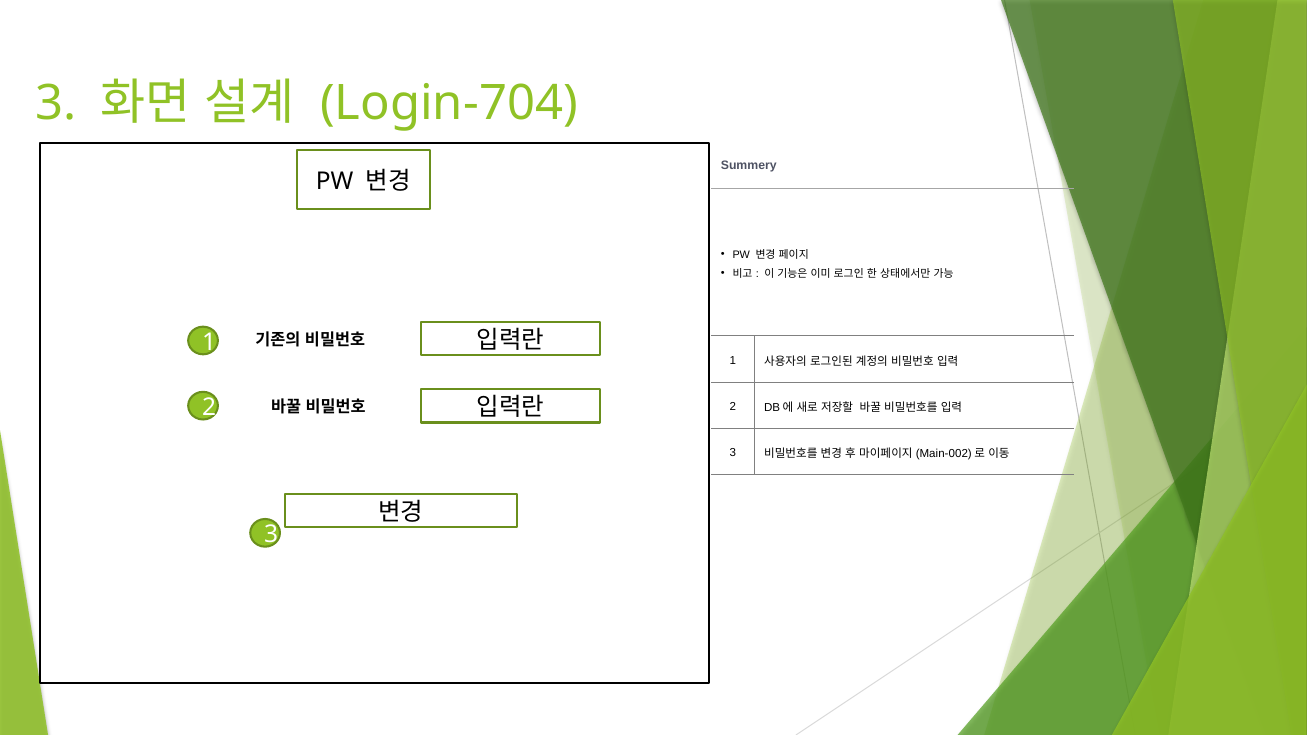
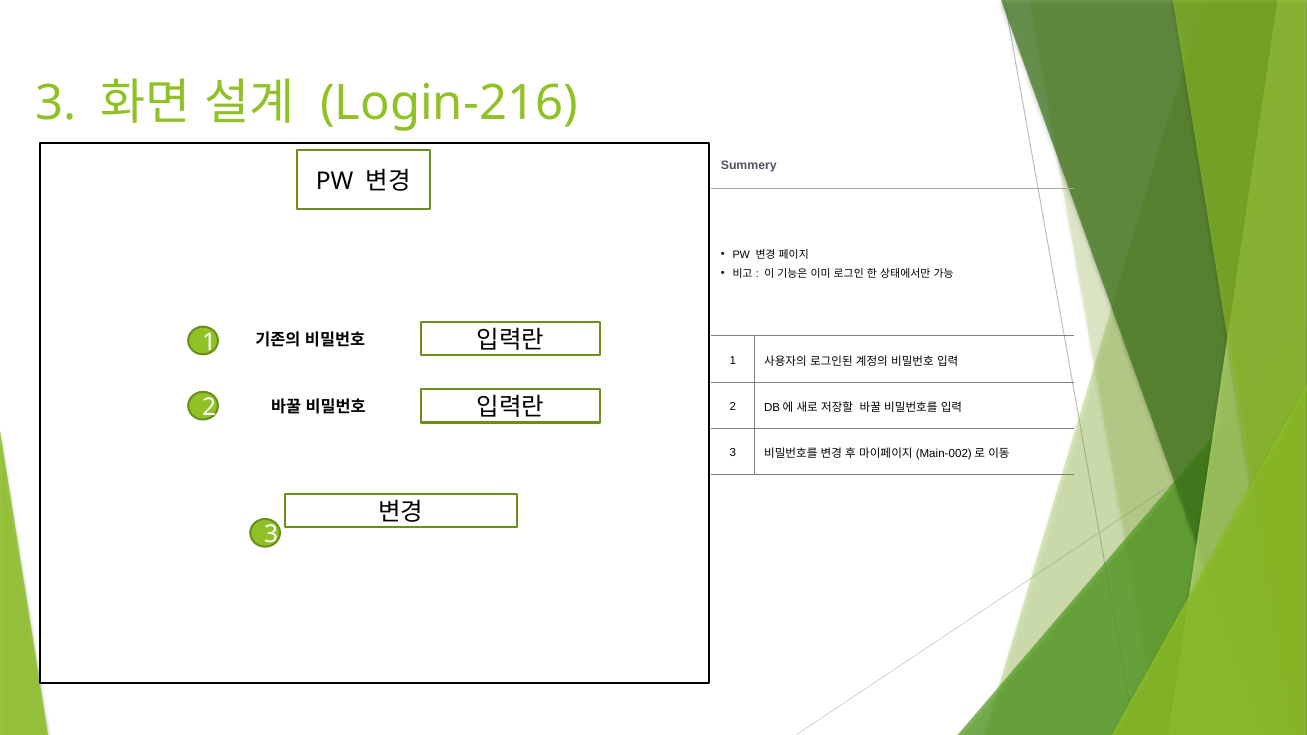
Login-704: Login-704 -> Login-216 (449, 103)
